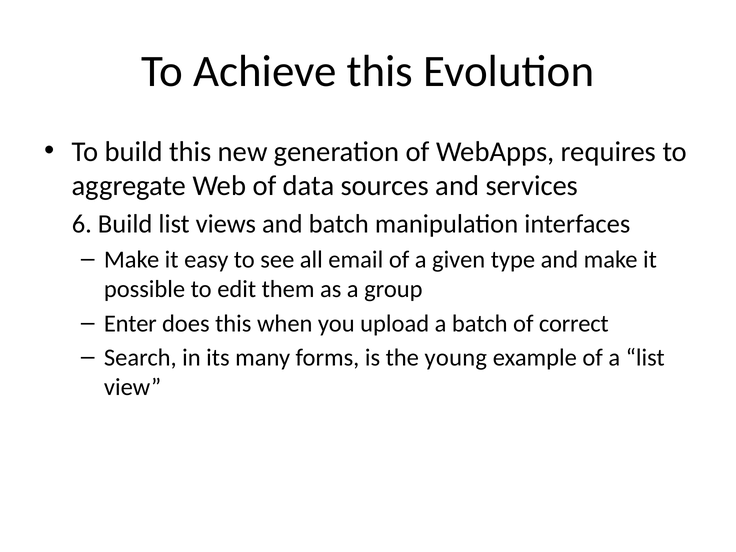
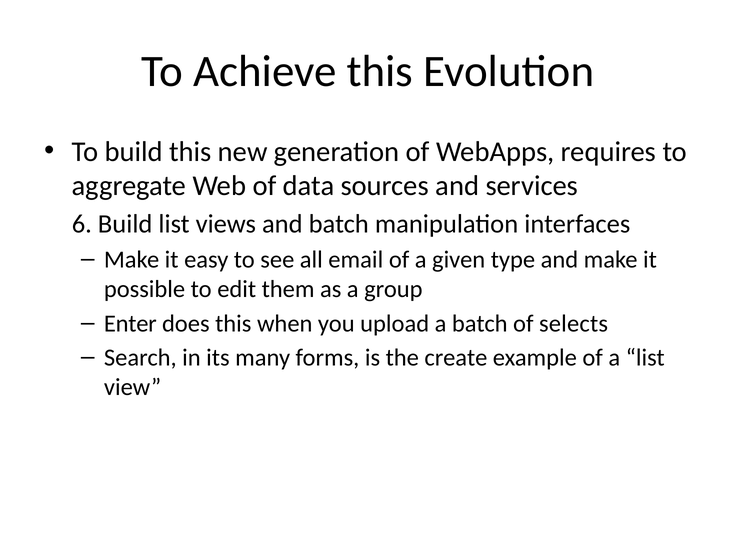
correct: correct -> selects (574, 323)
young: young -> create (456, 358)
